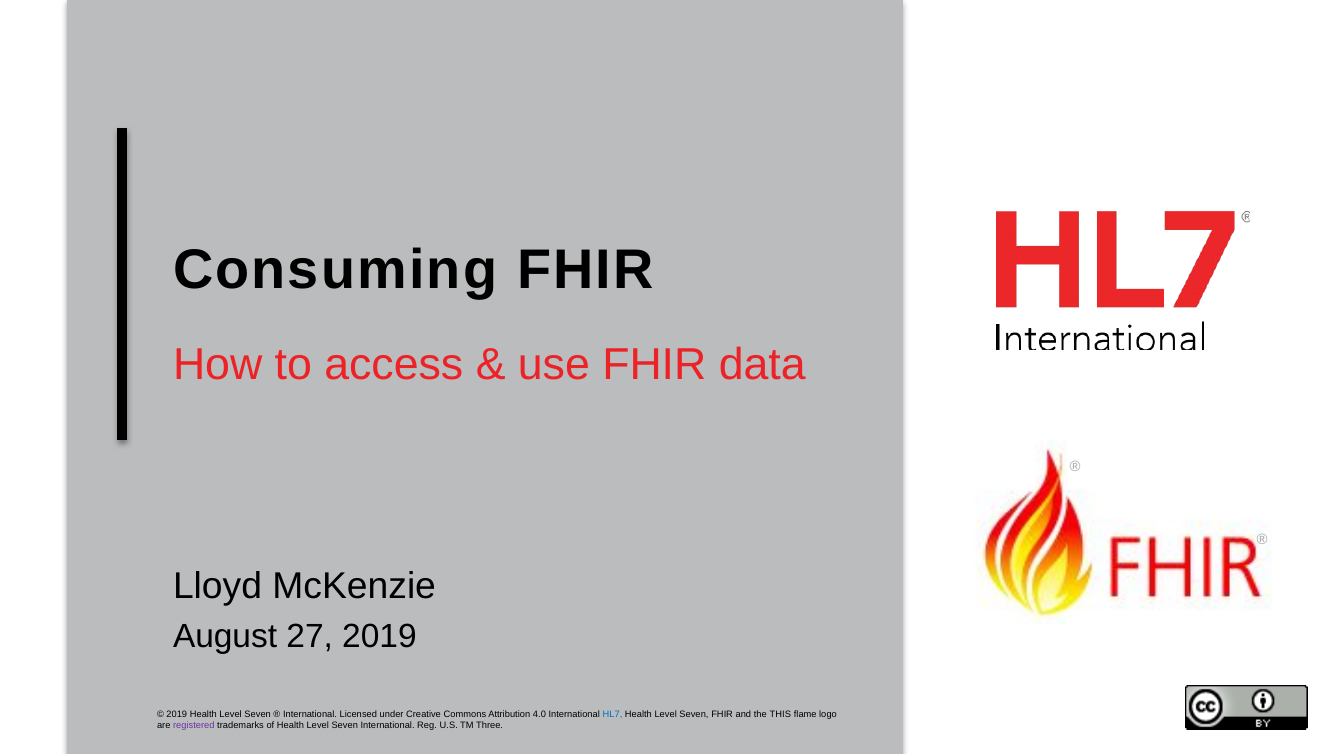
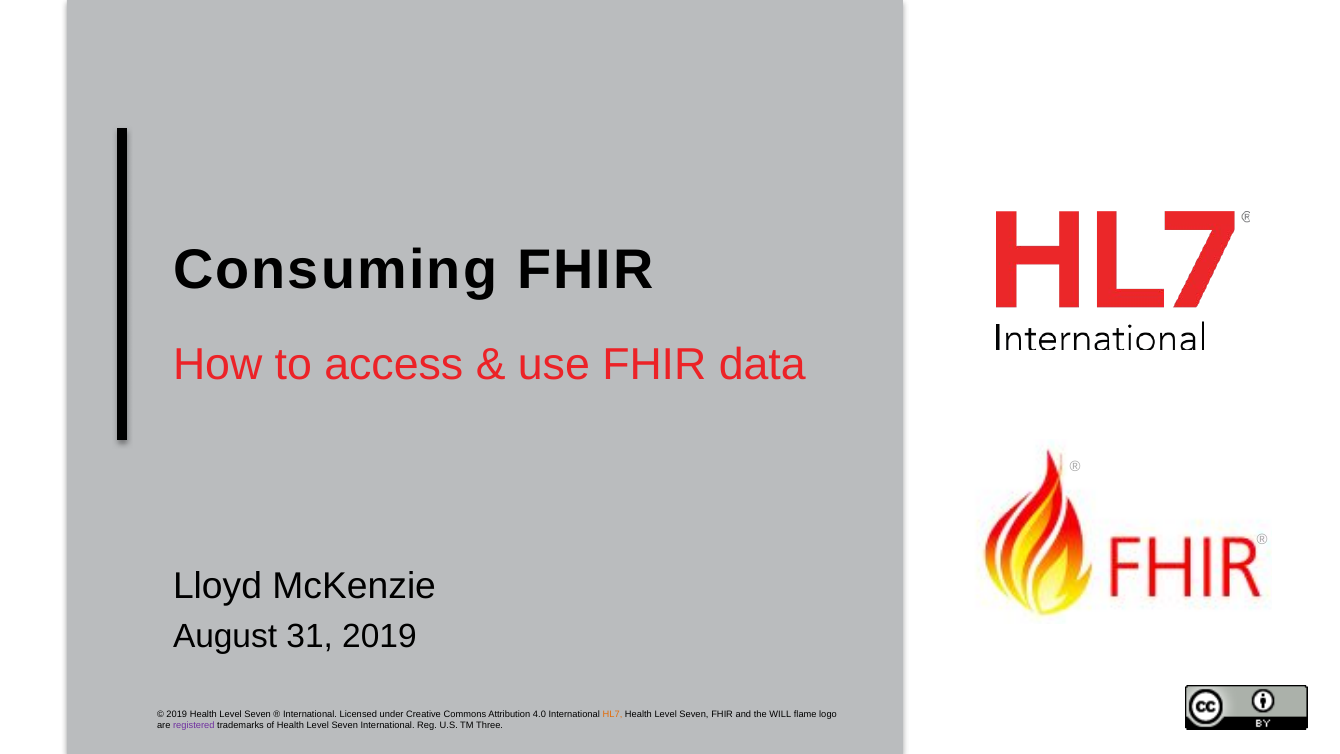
27: 27 -> 31 (310, 636)
HL7 colour: blue -> orange (612, 714)
THIS: THIS -> WILL (780, 714)
